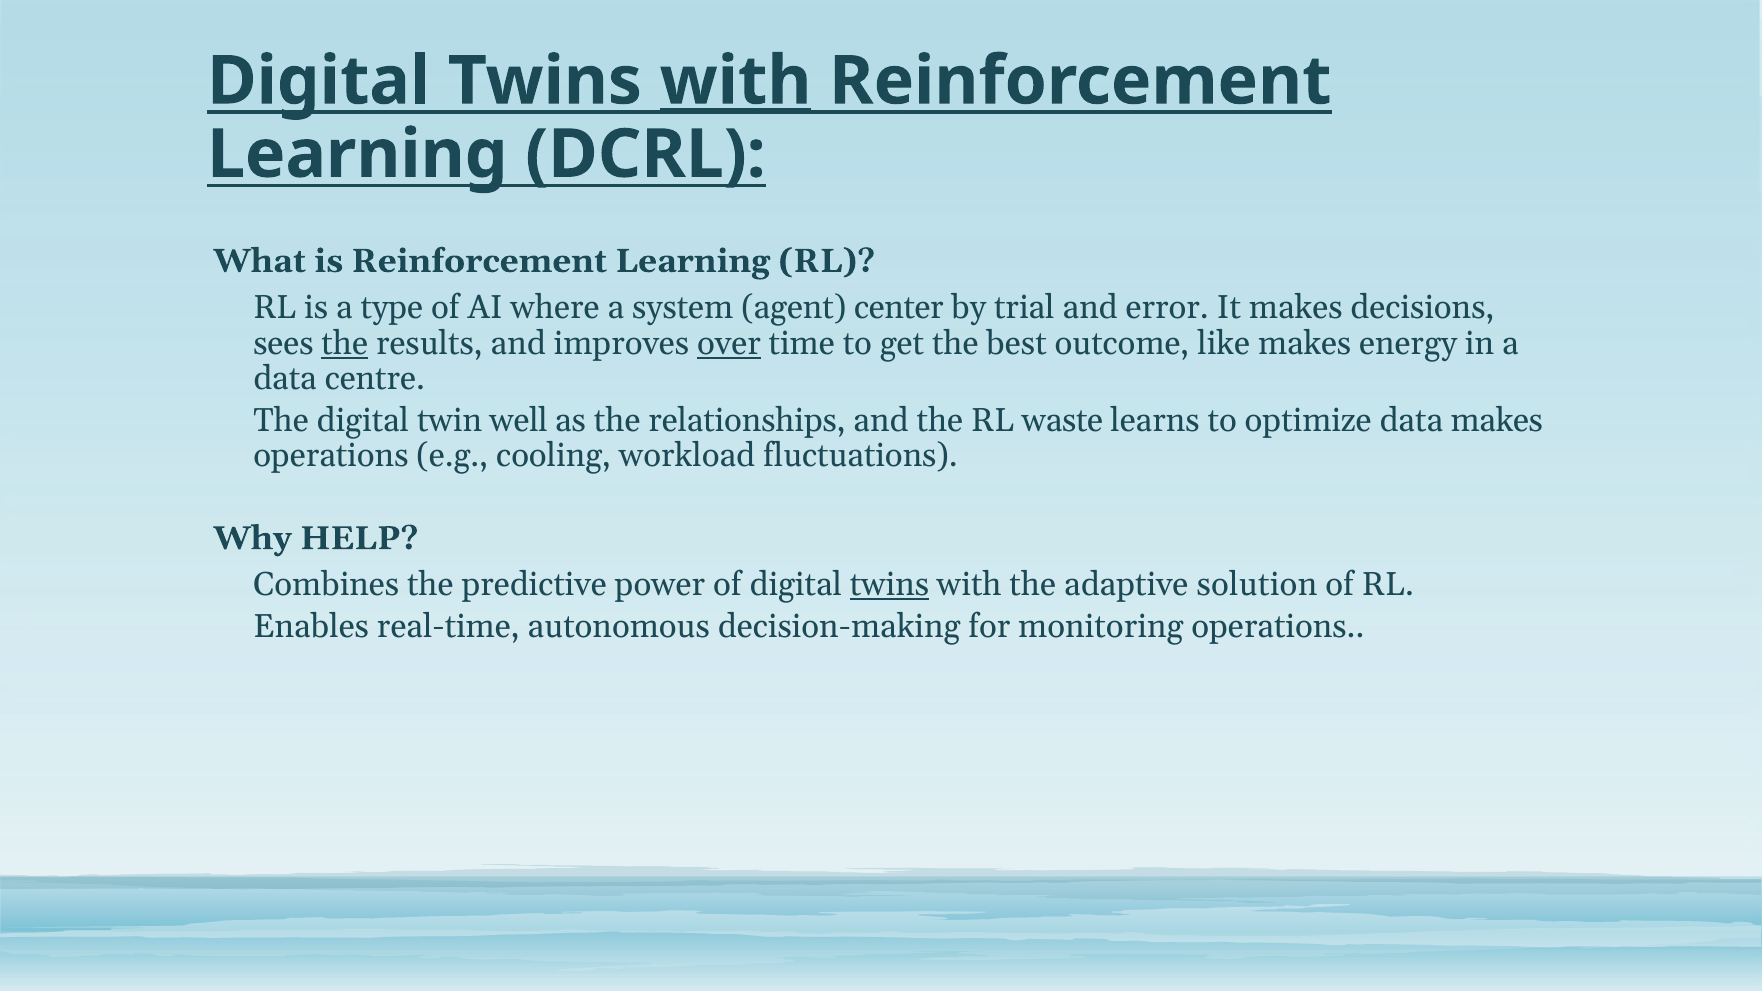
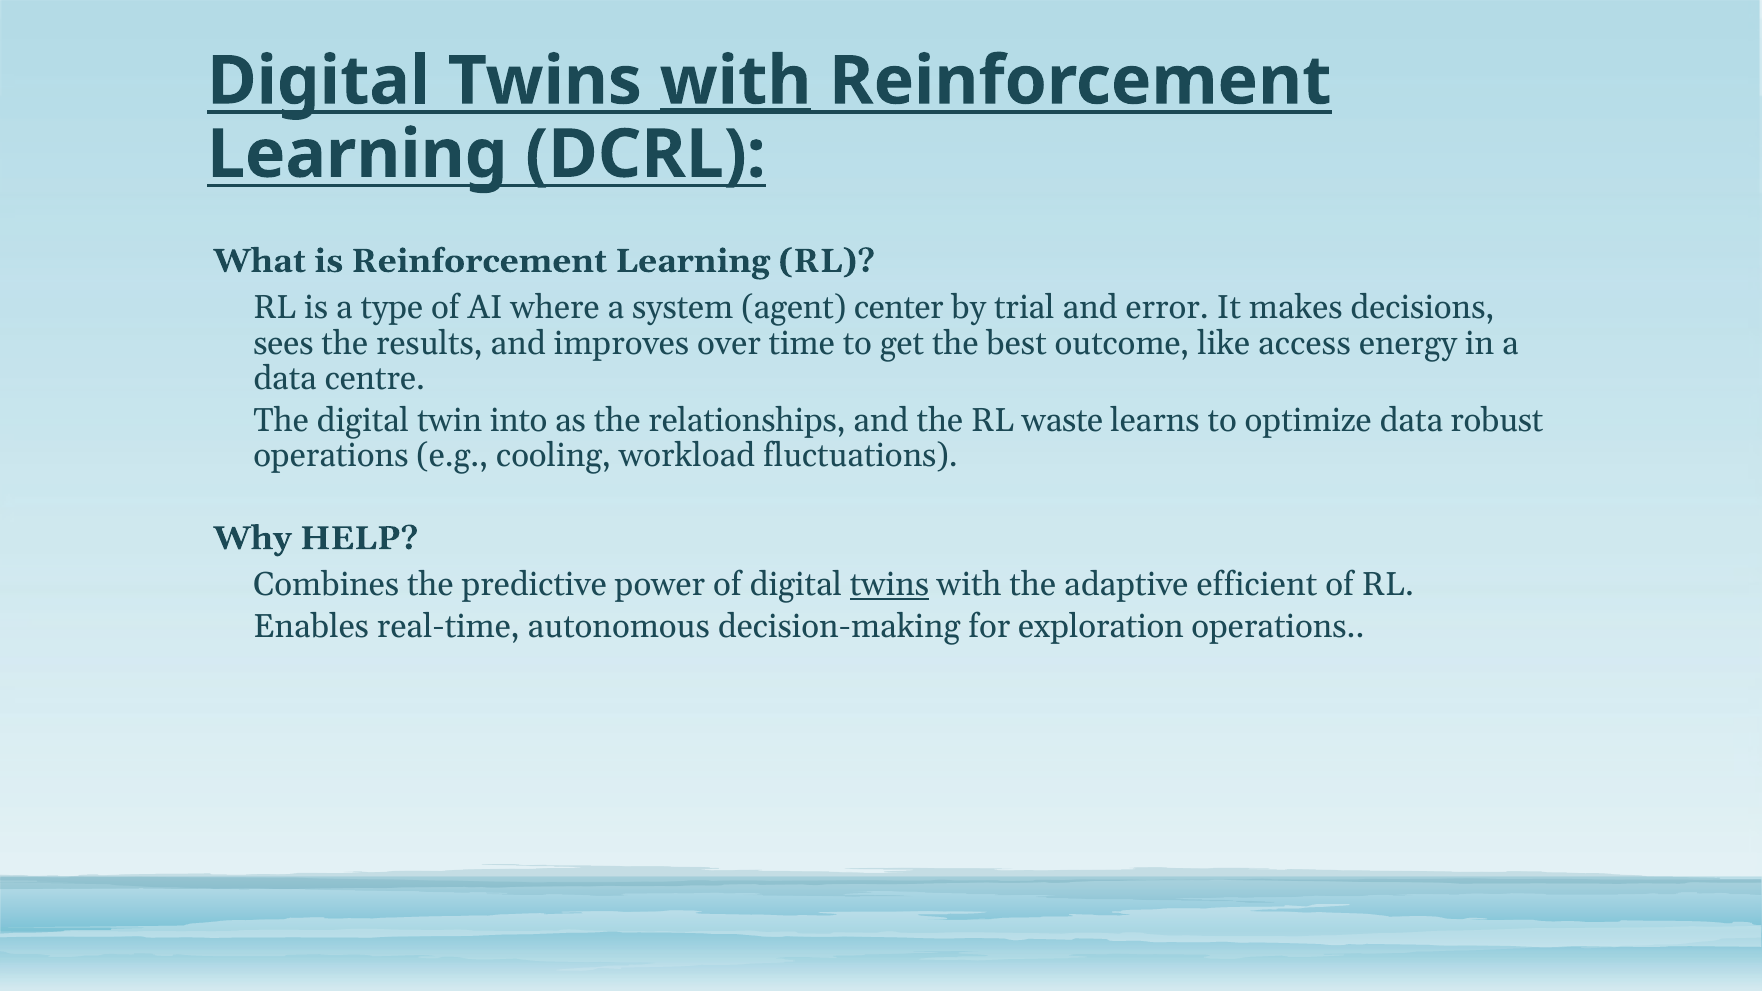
the underline: present -> none (345, 343)
over underline: present -> none (729, 343)
like makes: makes -> access (1304, 343)
well: well -> into (519, 420)
data makes: makes -> robust (1497, 420)
solution: solution -> efficient (1257, 585)
monitoring: monitoring -> exploration (1101, 626)
